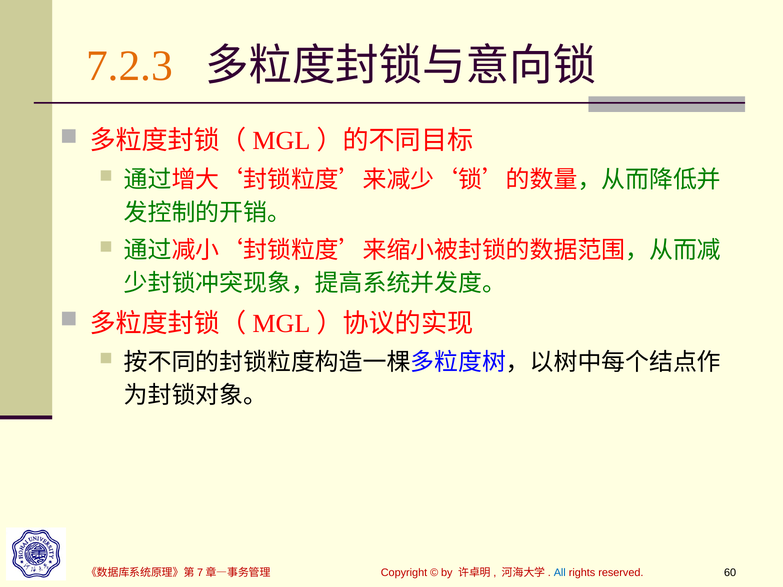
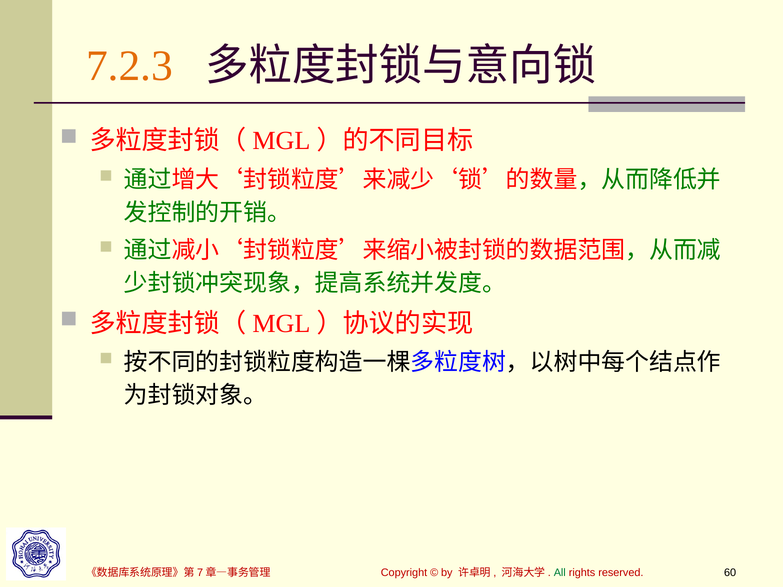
All colour: blue -> green (560, 573)
